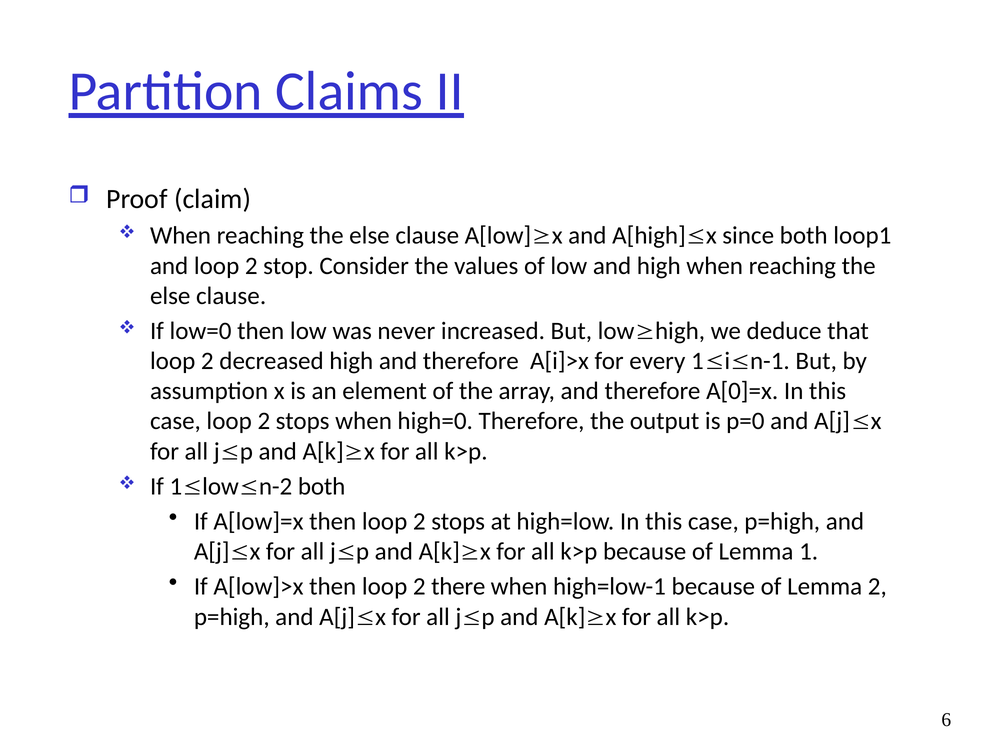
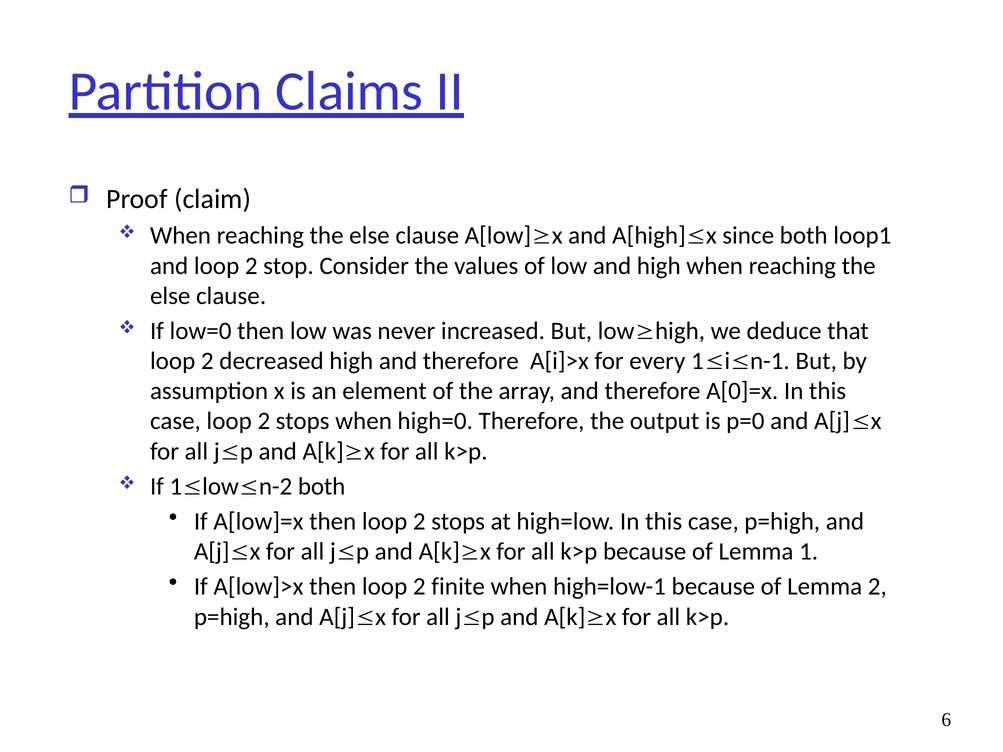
there: there -> finite (458, 587)
